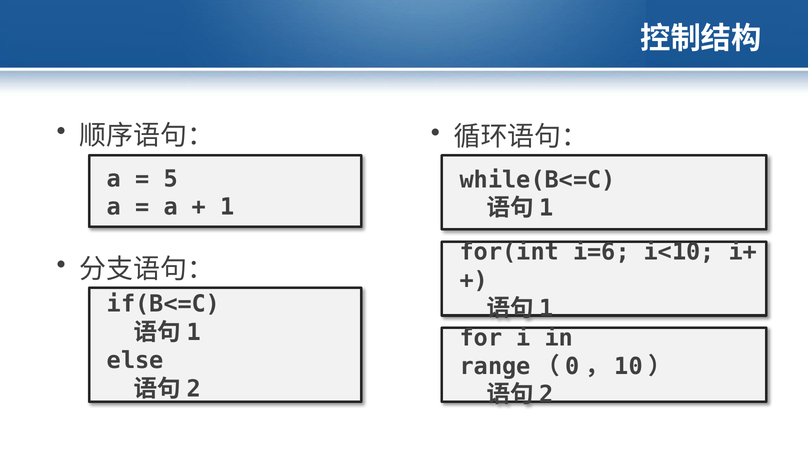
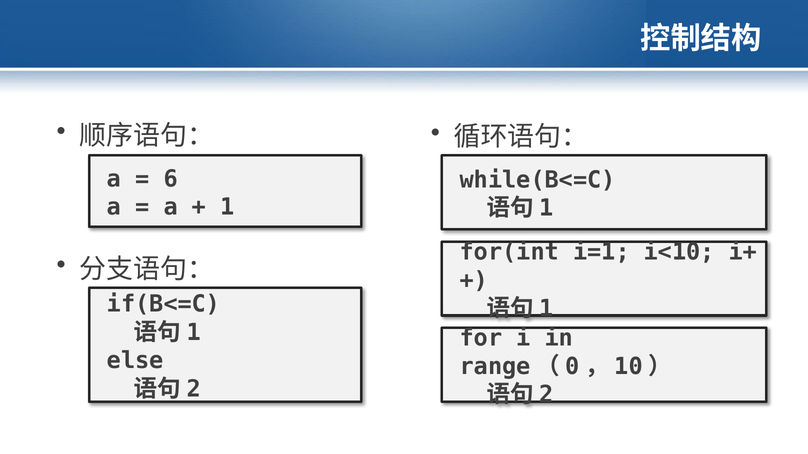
5: 5 -> 6 (171, 179)
i=6: i=6 -> i=1 (601, 252)
